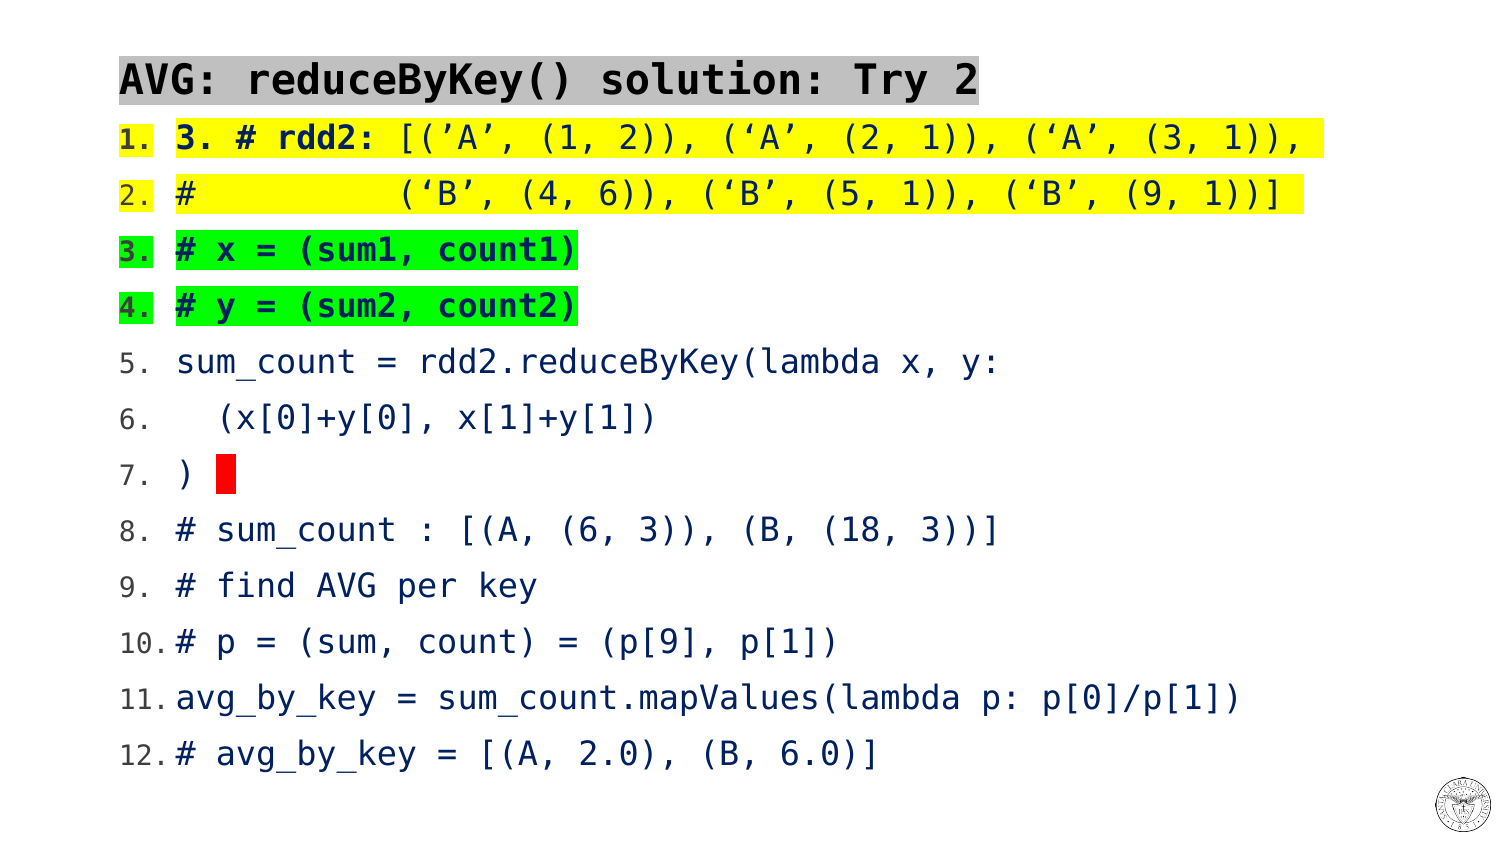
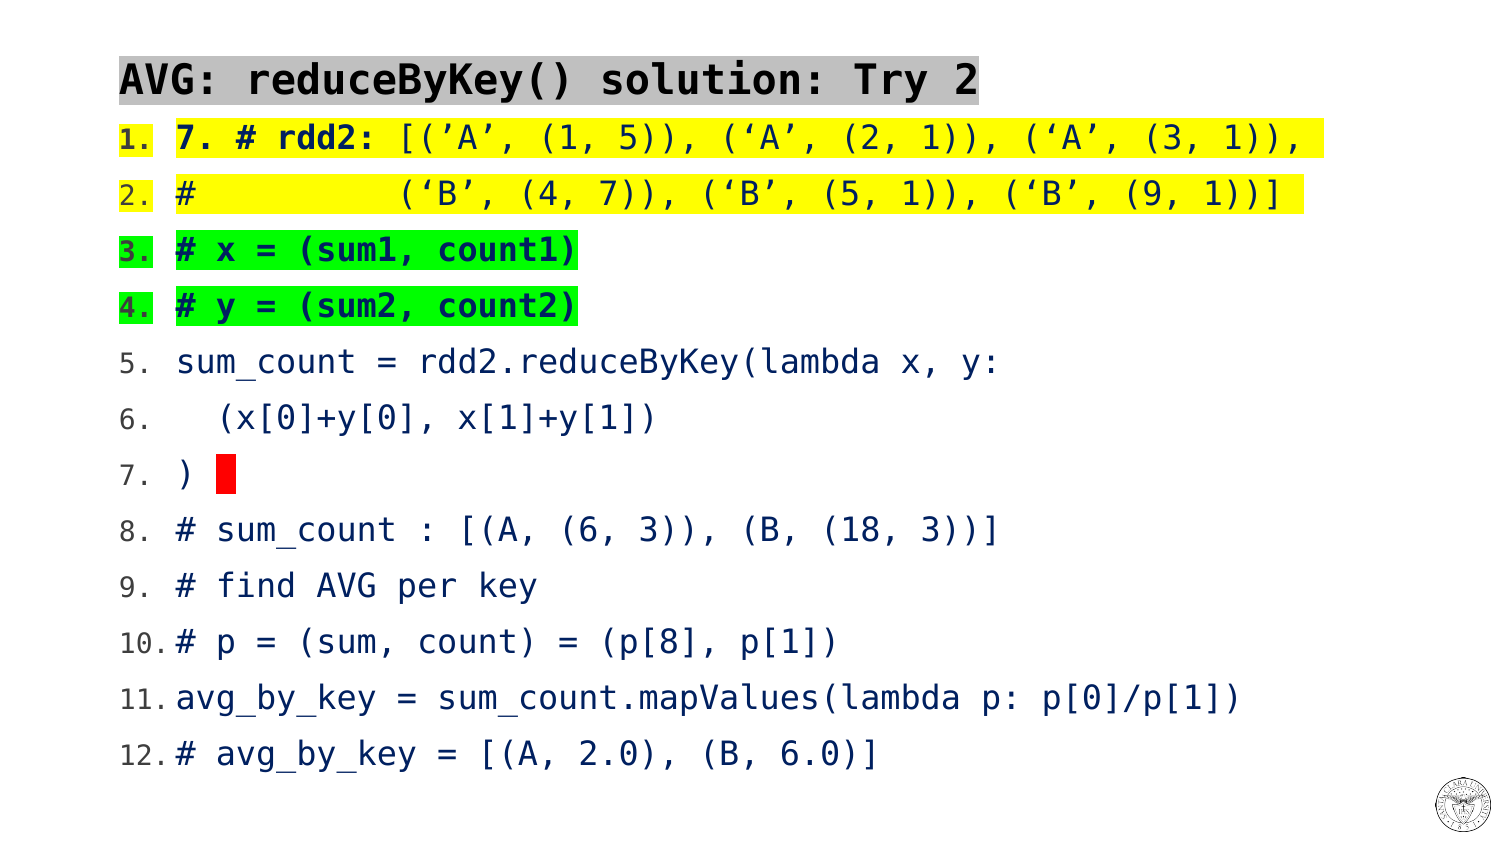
3: 3 -> 7 (196, 139)
’A 1 2: 2 -> 5 (659, 139)
4 6: 6 -> 7 (639, 195)
p[9: p[9 -> p[8 (659, 643)
